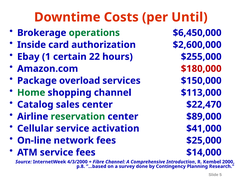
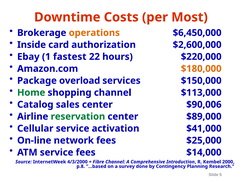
Until: Until -> Most (190, 17)
operations colour: green -> orange (94, 33)
certain: certain -> fastest (70, 57)
$255,000: $255,000 -> $220,000 (201, 57)
$180,000 colour: red -> orange (201, 69)
$22,470: $22,470 -> $90,006 (204, 105)
